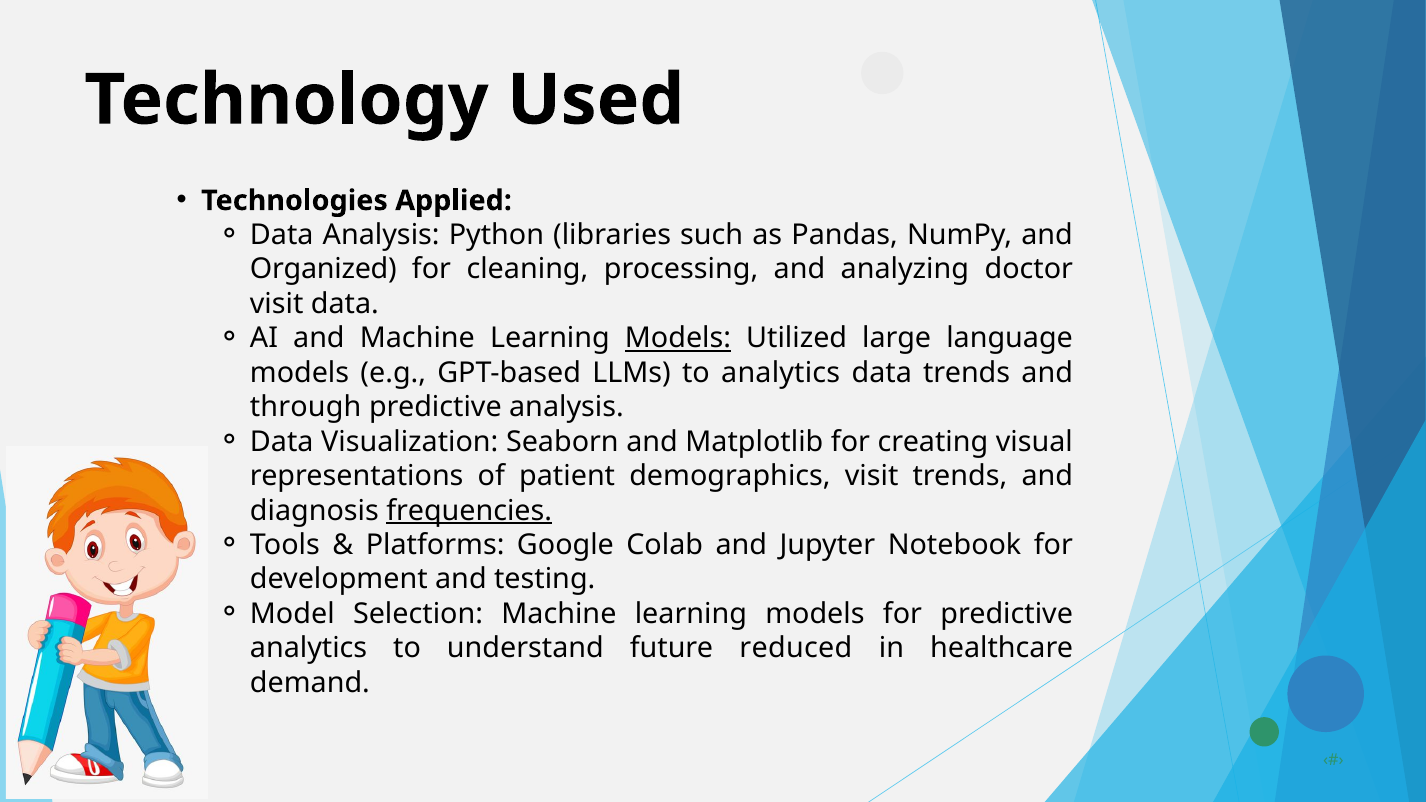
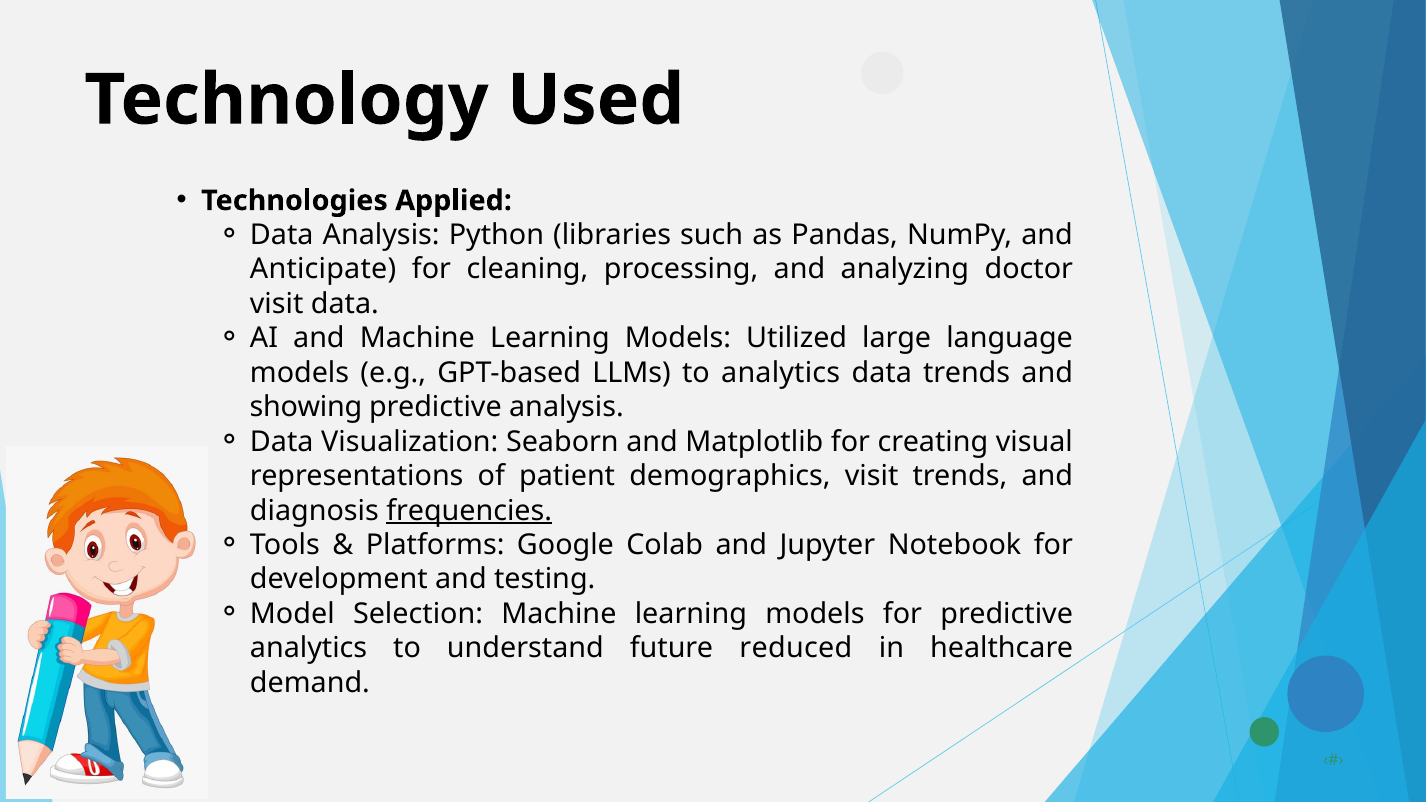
Organized: Organized -> Anticipate (323, 270)
Models underline: present -> none (678, 338)
through: through -> showing (306, 407)
